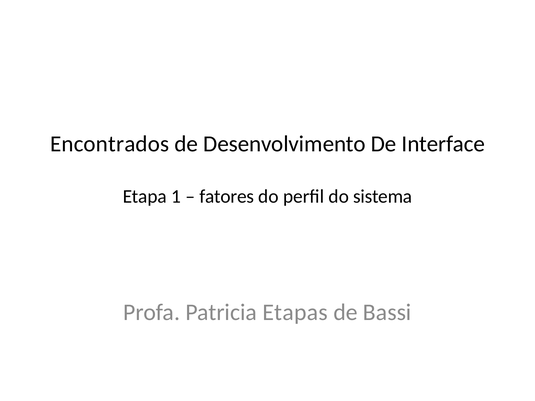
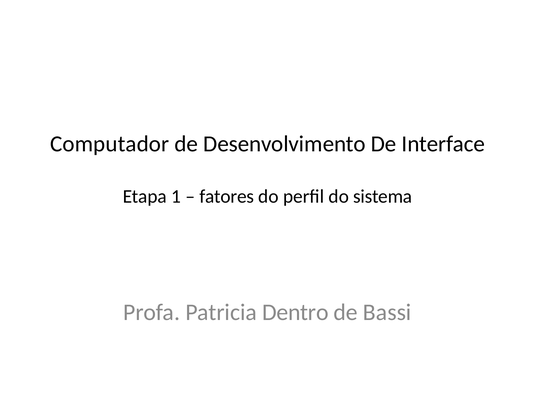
Encontrados: Encontrados -> Computador (110, 144)
Etapas: Etapas -> Dentro (295, 313)
